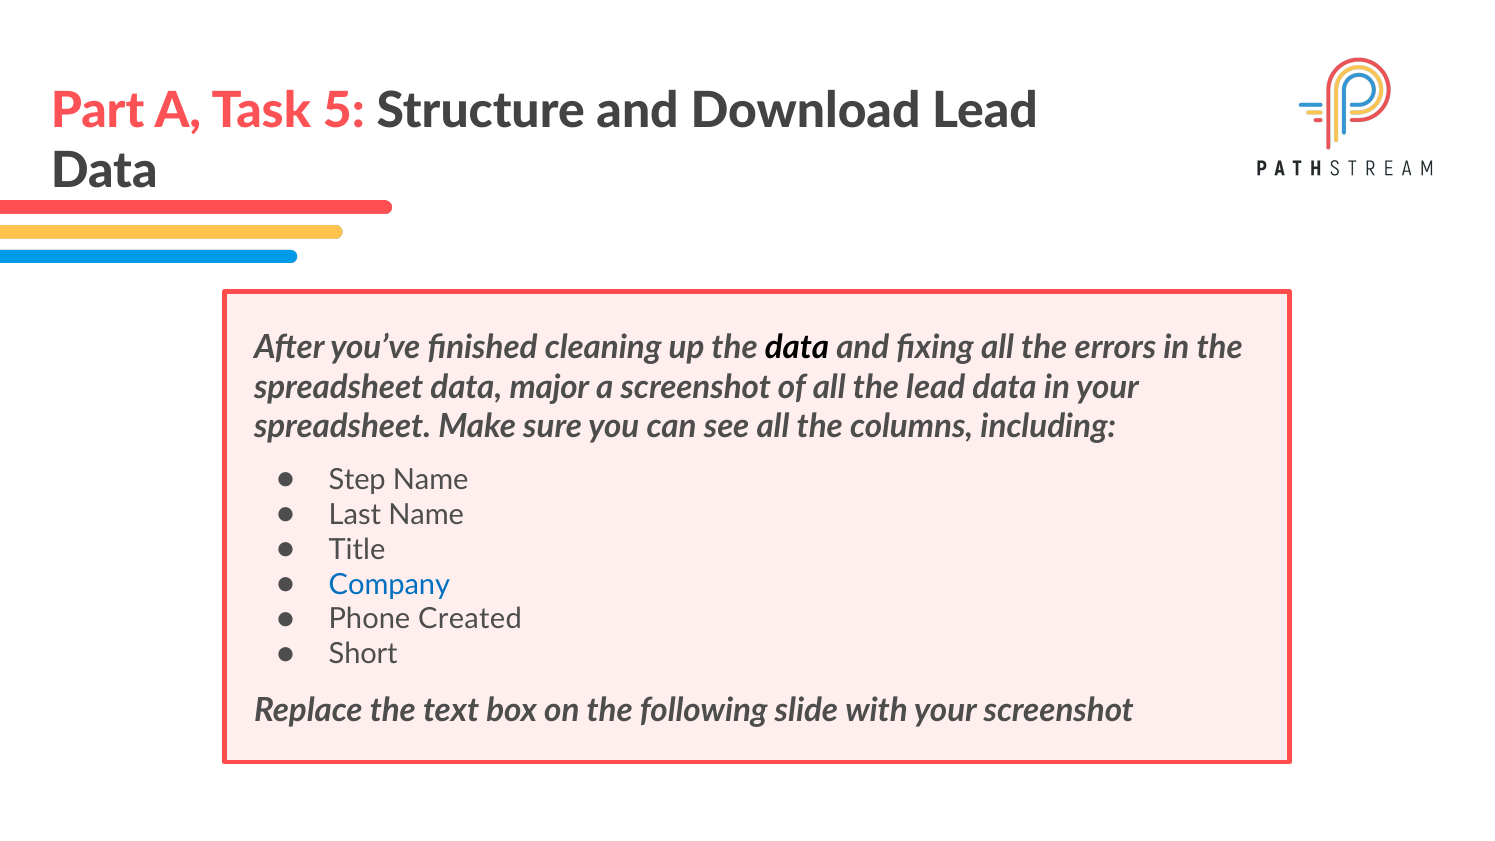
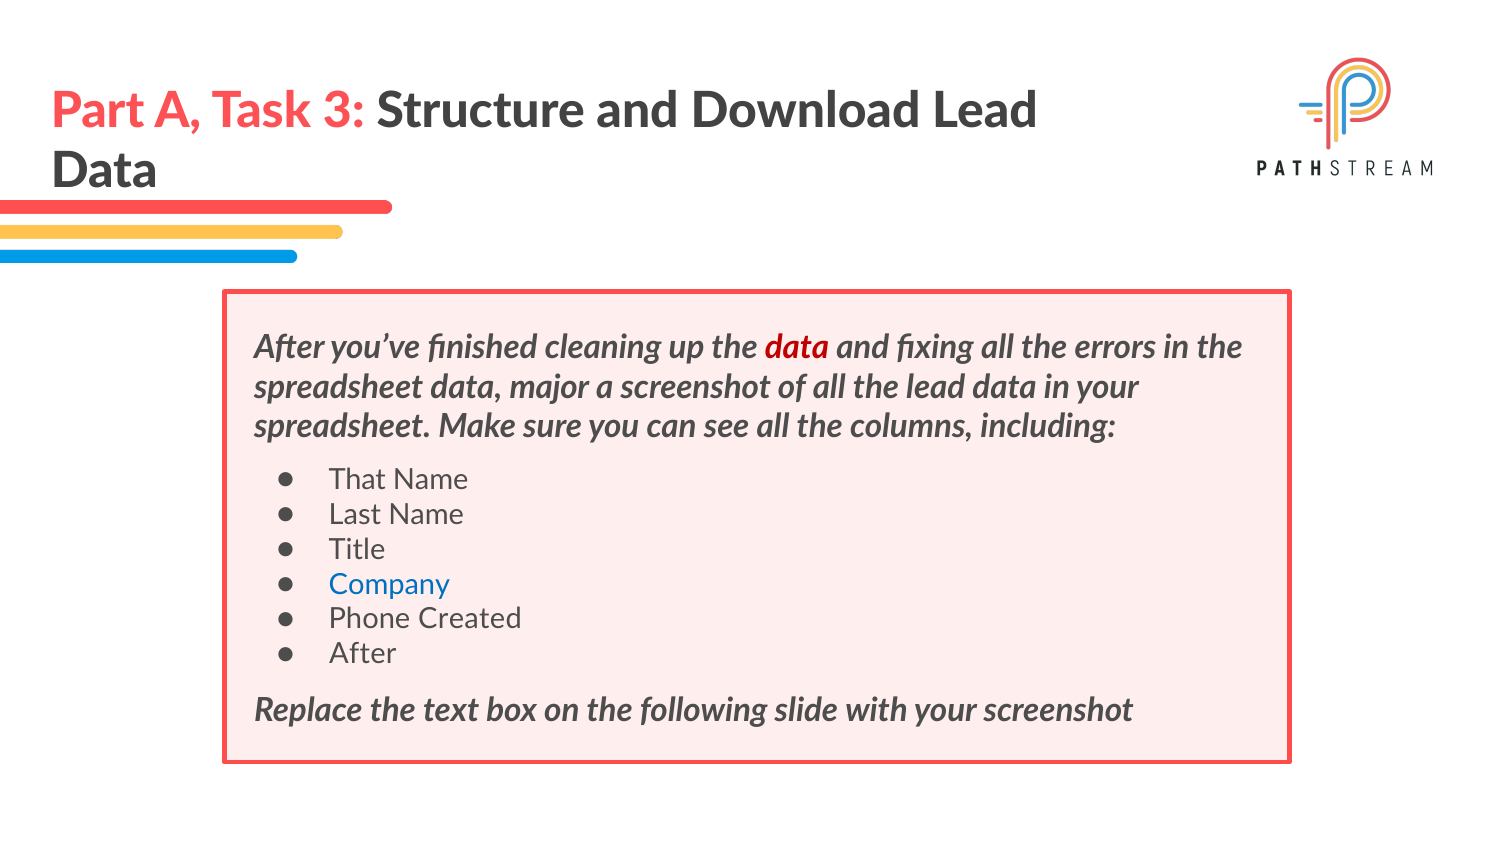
5: 5 -> 3 (344, 111)
data colour: black -> red (797, 347)
Step: Step -> That (357, 480)
Short: Short -> After (363, 654)
